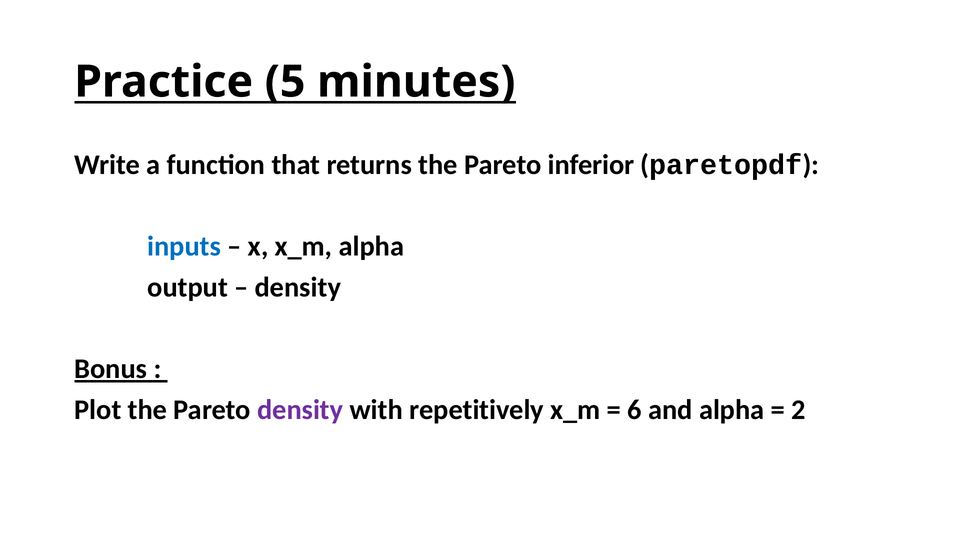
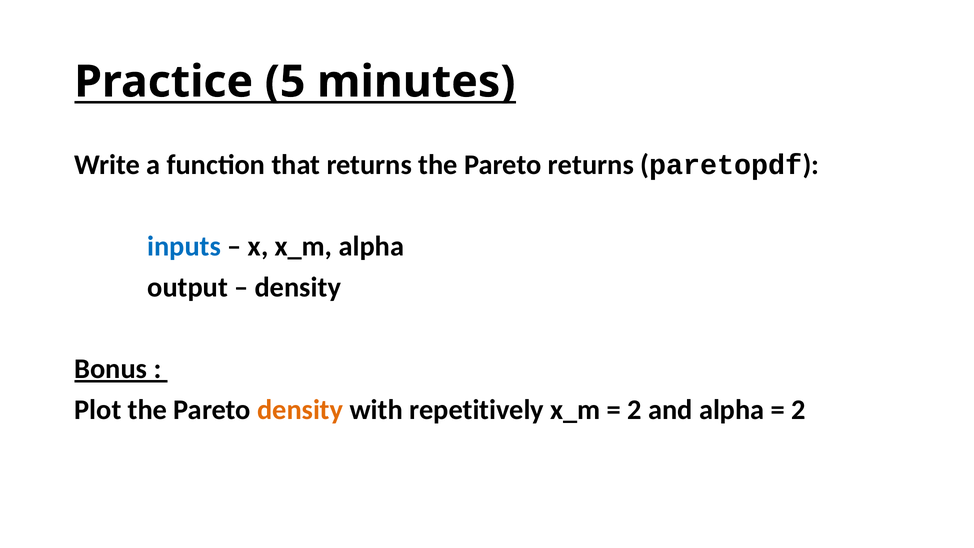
Pareto inferior: inferior -> returns (591, 165)
density colour: purple -> orange (300, 410)
6: 6 -> 2 (635, 410)
